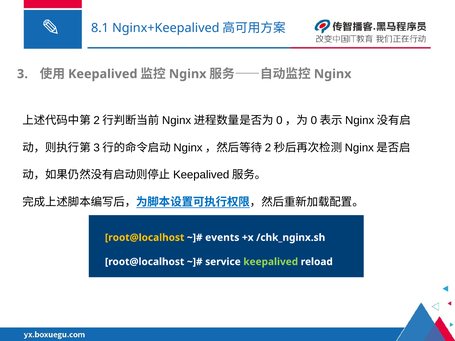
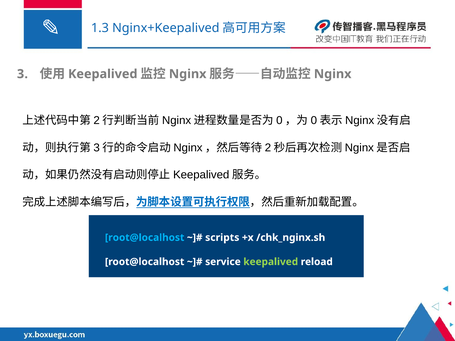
8.1: 8.1 -> 1.3 (100, 28)
root@localhost colour: yellow -> light blue (145, 238)
events: events -> scripts (222, 238)
